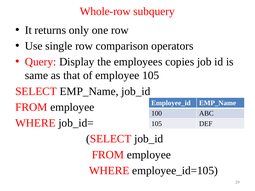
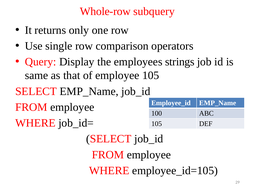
copies: copies -> strings (180, 62)
